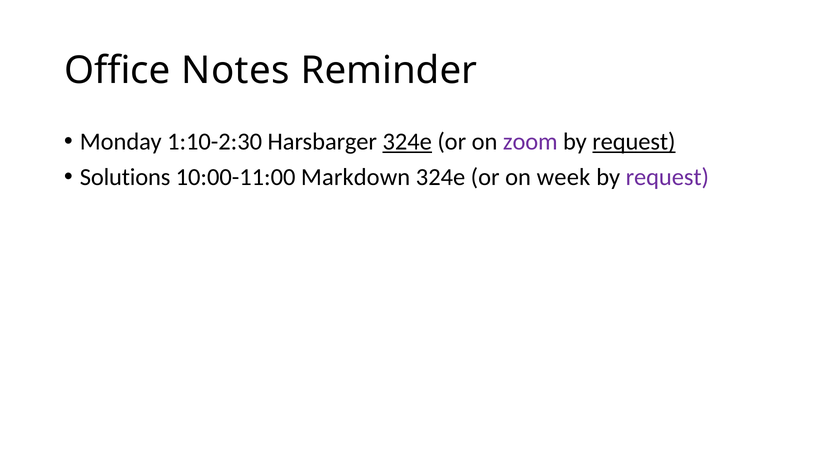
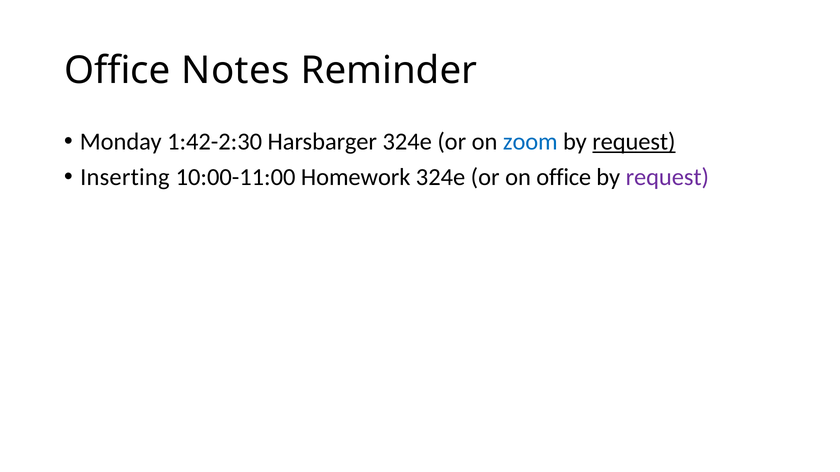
1:10-2:30: 1:10-2:30 -> 1:42-2:30 (215, 142)
324e underline: present -> none (407, 142)
zoom colour: purple -> blue (530, 142)
Solutions: Solutions -> Inserting (125, 177)
Markdown: Markdown -> Homework (356, 177)
on week: week -> office (564, 177)
